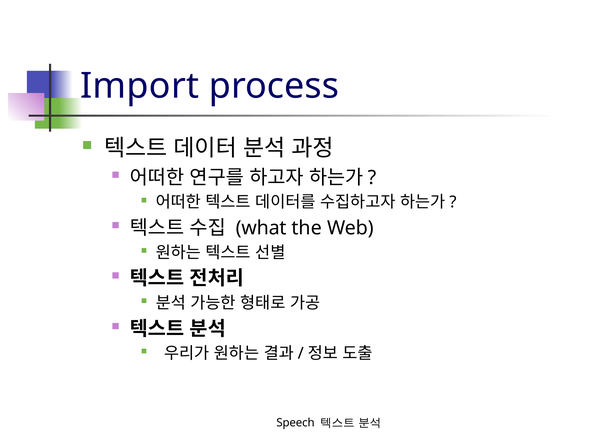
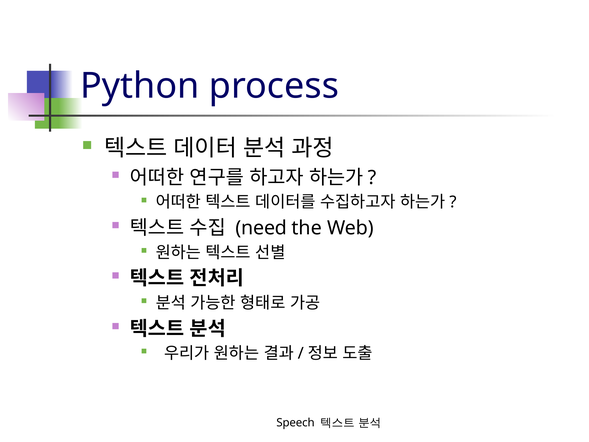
Import: Import -> Python (140, 86)
what: what -> need (261, 228)
